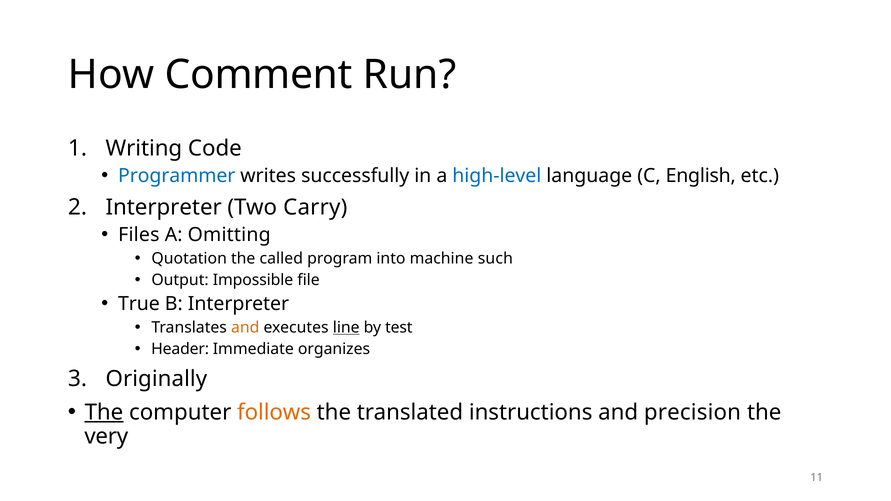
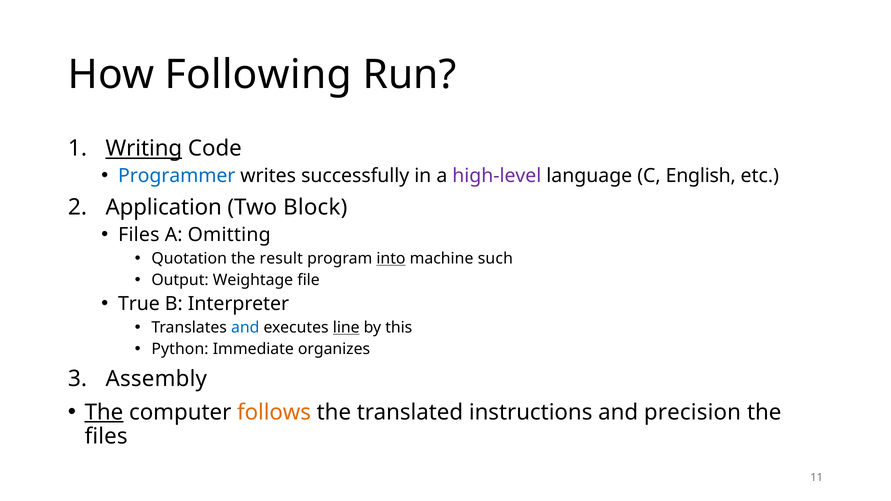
Comment: Comment -> Following (258, 75)
Writing underline: none -> present (144, 149)
high-level colour: blue -> purple (497, 176)
Interpreter: Interpreter -> Application (164, 208)
Carry: Carry -> Block (315, 208)
called: called -> result (281, 259)
into underline: none -> present (391, 259)
Impossible: Impossible -> Weightage (253, 280)
and colour: orange -> blue (245, 328)
test: test -> this (399, 328)
Header: Header -> Python (180, 349)
Originally: Originally -> Assembly (156, 379)
very: very -> files (106, 436)
